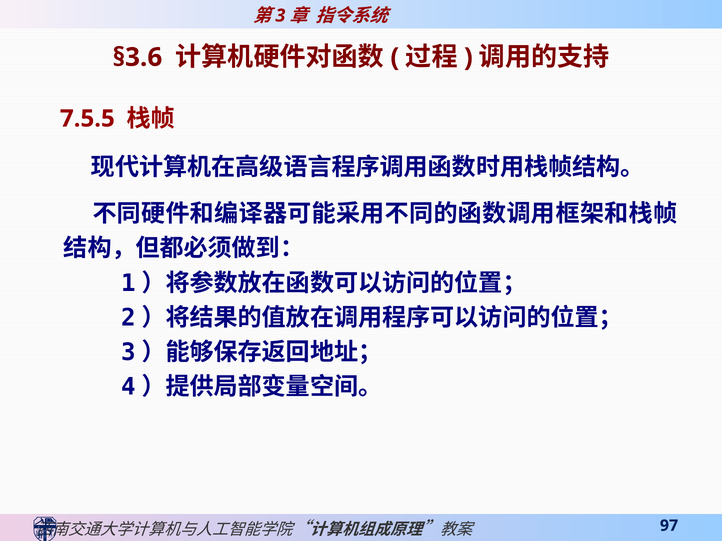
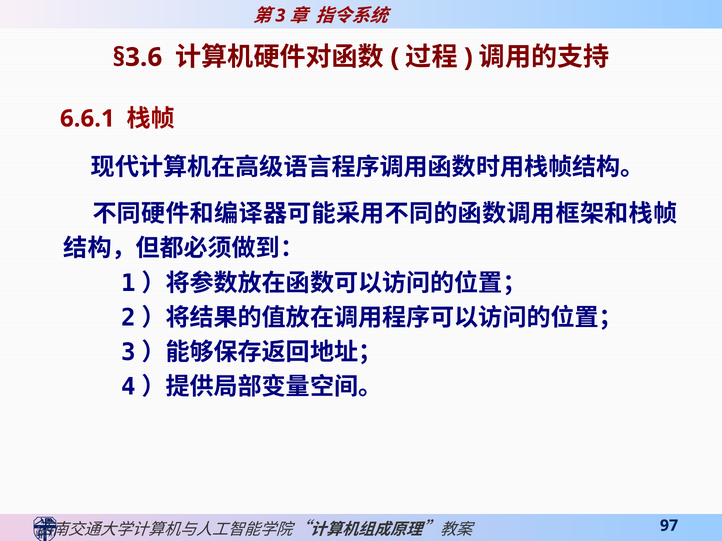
7.5.5: 7.5.5 -> 6.6.1 (87, 119)
